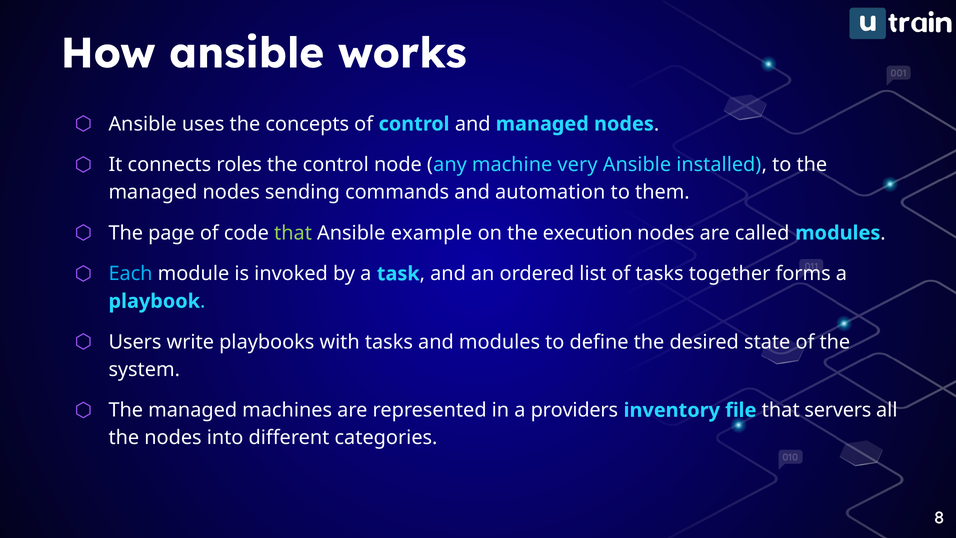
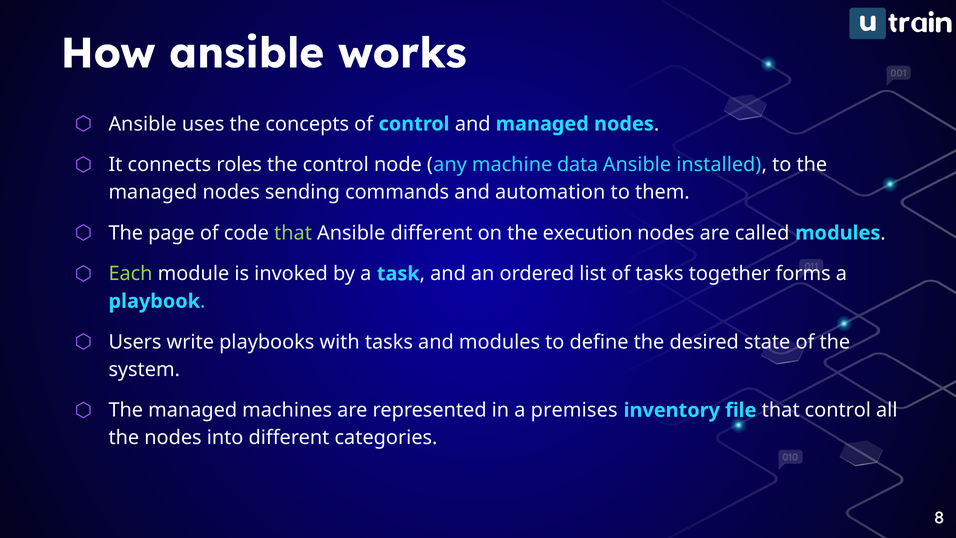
very: very -> data (578, 165)
Ansible example: example -> different (432, 233)
Each colour: light blue -> light green (131, 274)
providers: providers -> premises (574, 410)
that servers: servers -> control (838, 410)
